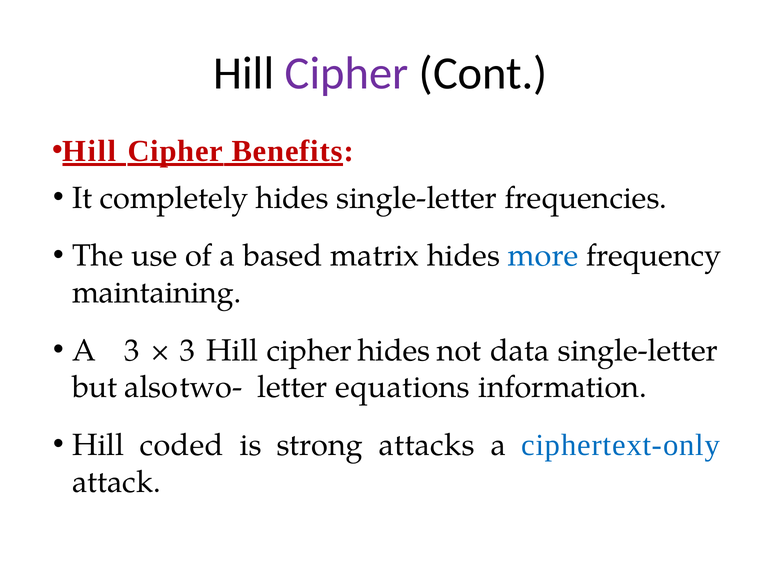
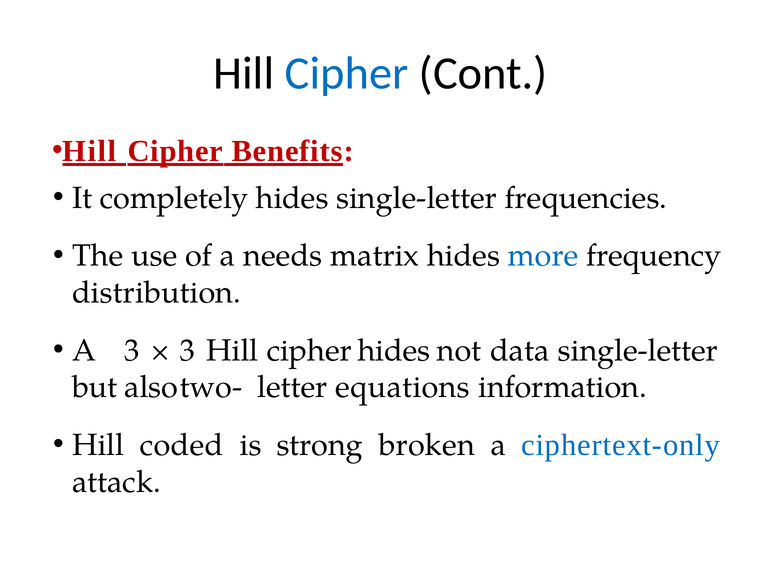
Cipher colour: purple -> blue (347, 74)
based: based -> needs (283, 256)
maintaining: maintaining -> distribution (157, 293)
attacks: attacks -> broken (427, 446)
